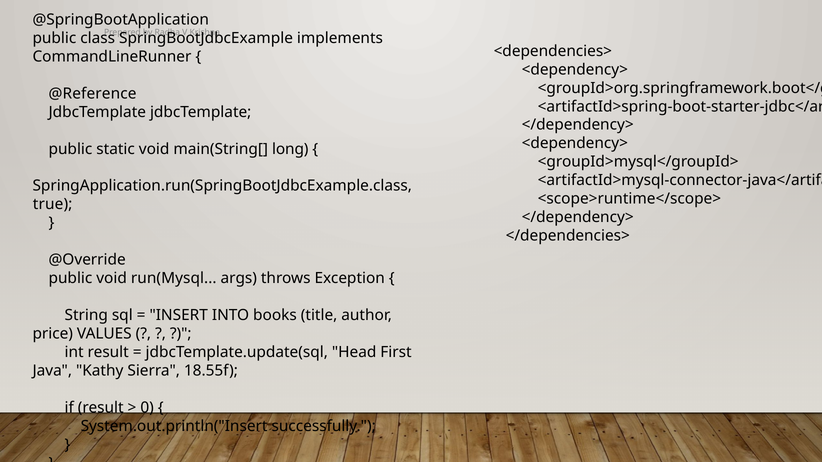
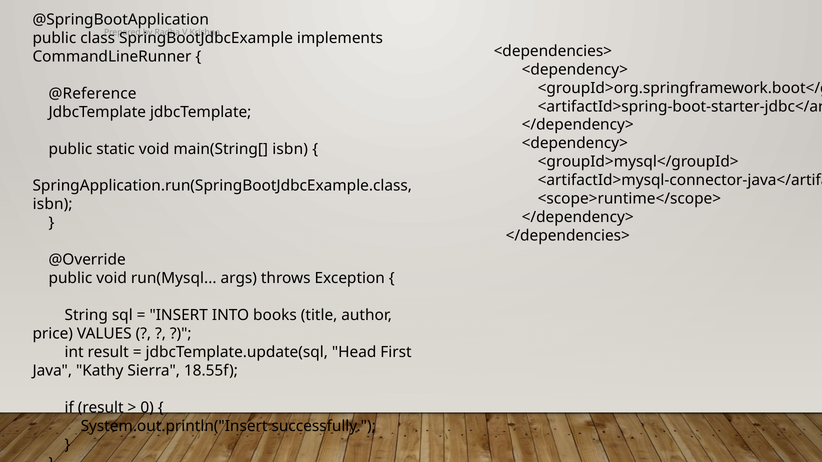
main(String[ long: long -> isbn (290, 149)
true: true -> isbn (53, 205)
